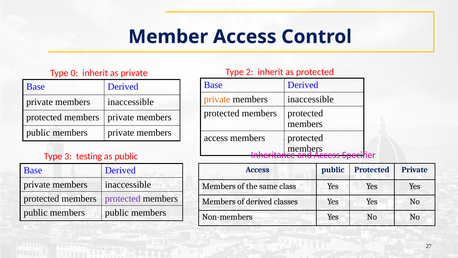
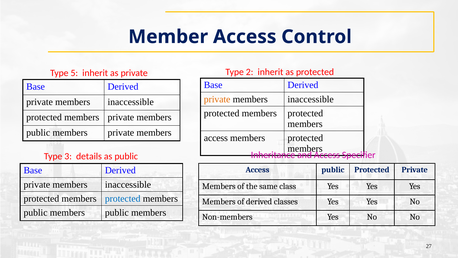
0: 0 -> 5 (74, 73)
testing: testing -> details (89, 156)
protected colour: purple -> blue (123, 198)
